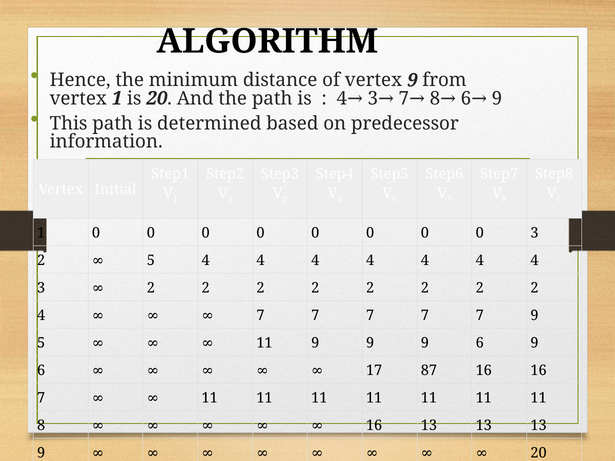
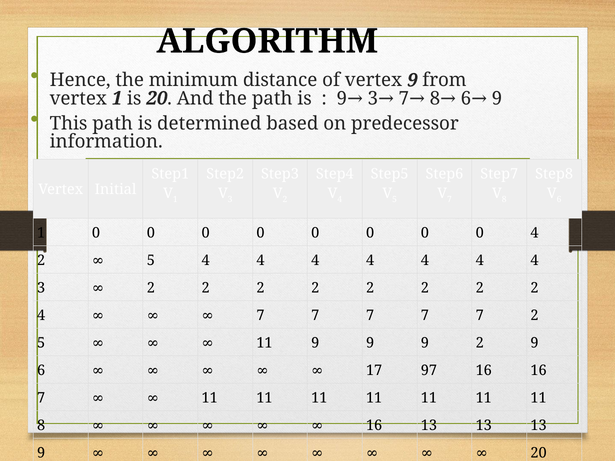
4: 4 -> 9 (342, 98)
0 3: 3 -> 4 (535, 233)
7 9: 9 -> 2 (535, 316)
9 9 6: 6 -> 2 (480, 343)
87: 87 -> 97 (429, 371)
